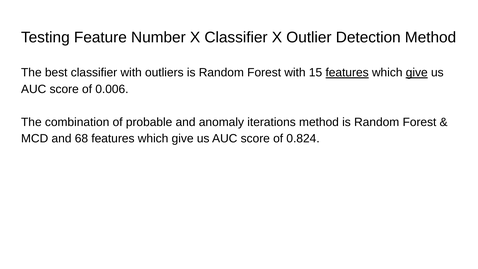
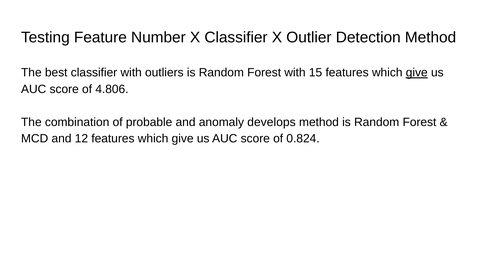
features underline: present -> none (347, 73)
0.006: 0.006 -> 4.806 (112, 89)
iterations: iterations -> develops (271, 122)
68: 68 -> 12 (81, 139)
